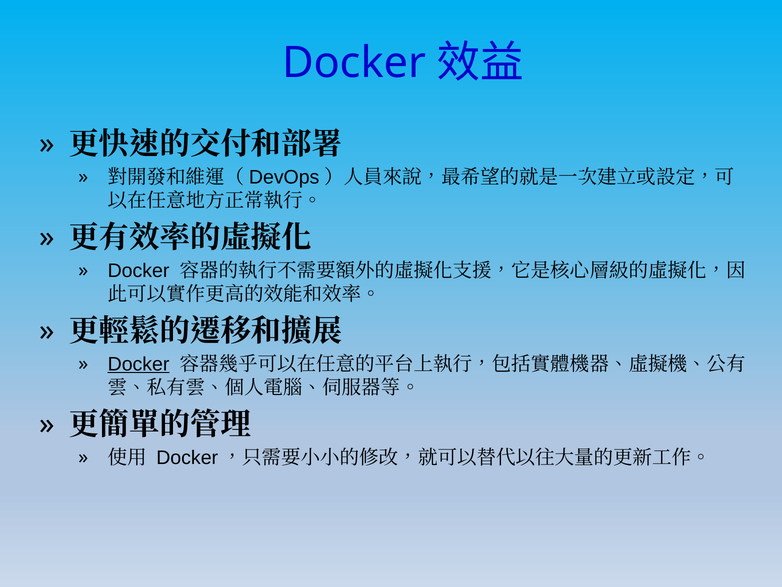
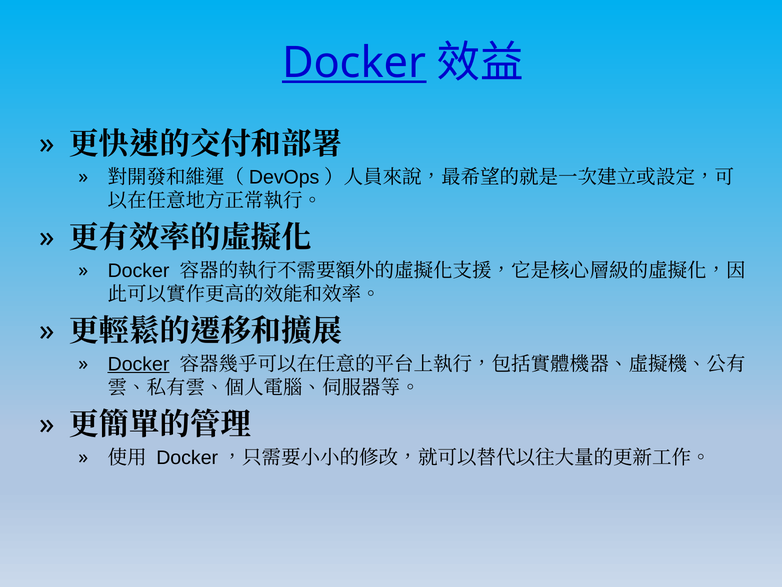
Docker underline: none -> present (354, 63)
